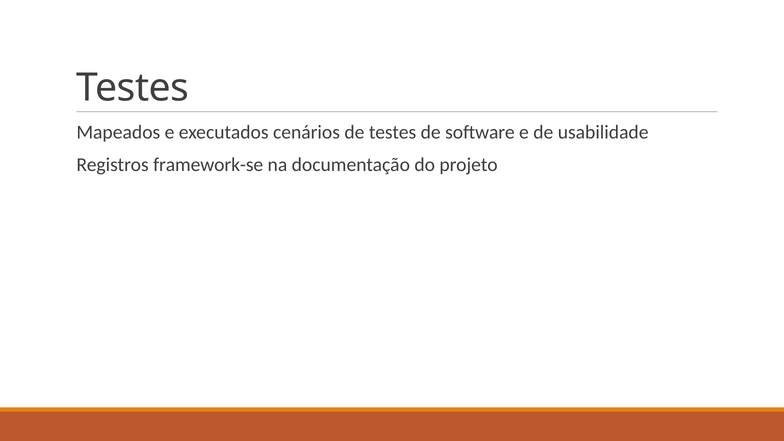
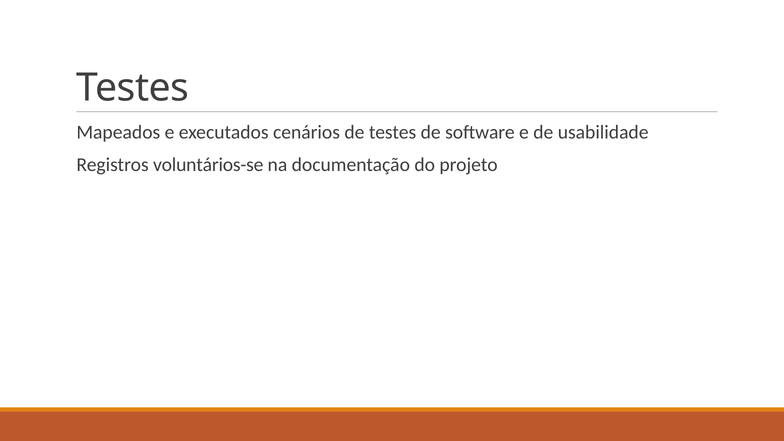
framework-se: framework-se -> voluntários-se (208, 165)
